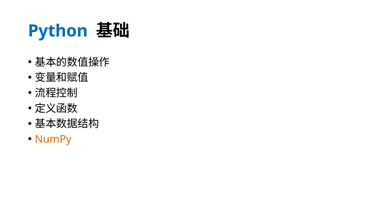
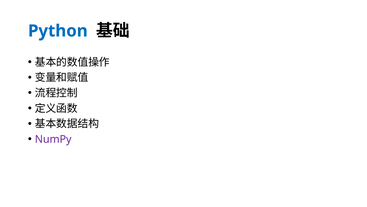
NumPy colour: orange -> purple (53, 139)
